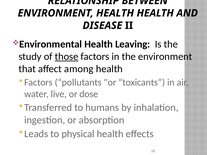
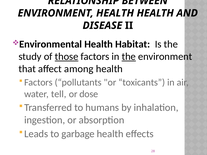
Leaving: Leaving -> Habitat (133, 44)
the underline: none -> present (129, 57)
live: live -> tell (59, 94)
physical: physical -> garbage (78, 134)
